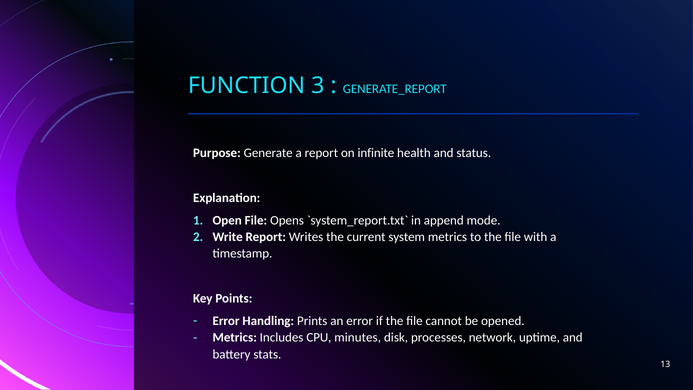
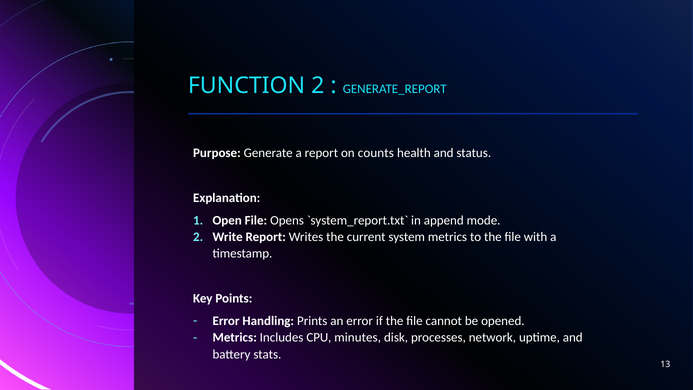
FUNCTION 3: 3 -> 2 (318, 85)
infinite: infinite -> counts (376, 153)
